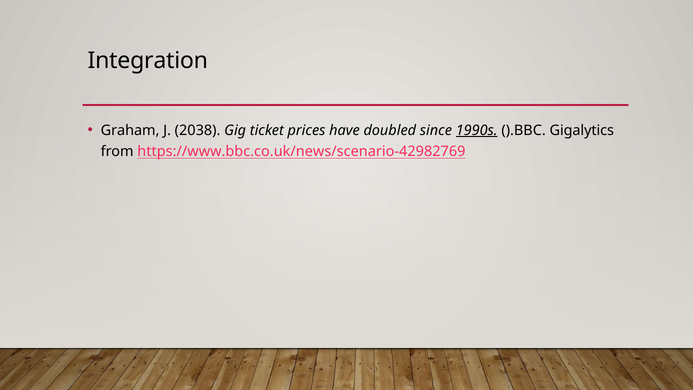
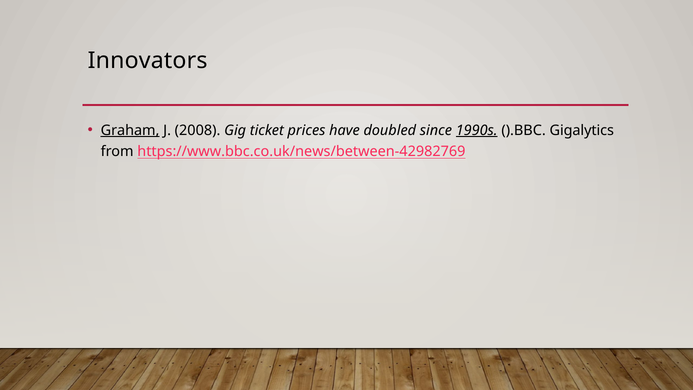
Integration: Integration -> Innovators (148, 61)
Graham underline: none -> present (130, 130)
2038: 2038 -> 2008 (198, 130)
https://www.bbc.co.uk/news/scenario-42982769: https://www.bbc.co.uk/news/scenario-42982769 -> https://www.bbc.co.uk/news/between-42982769 (301, 152)
